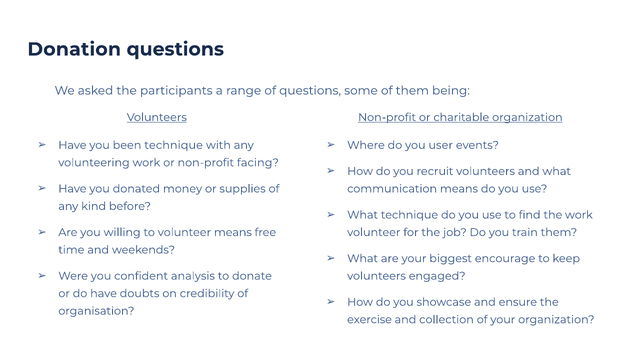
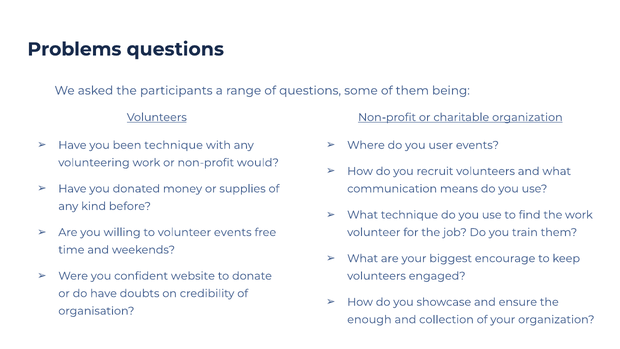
Donation: Donation -> Problems (74, 49)
facing: facing -> would (258, 163)
volunteer means: means -> events (233, 232)
analysis: analysis -> website (193, 276)
exercise: exercise -> enough (369, 319)
